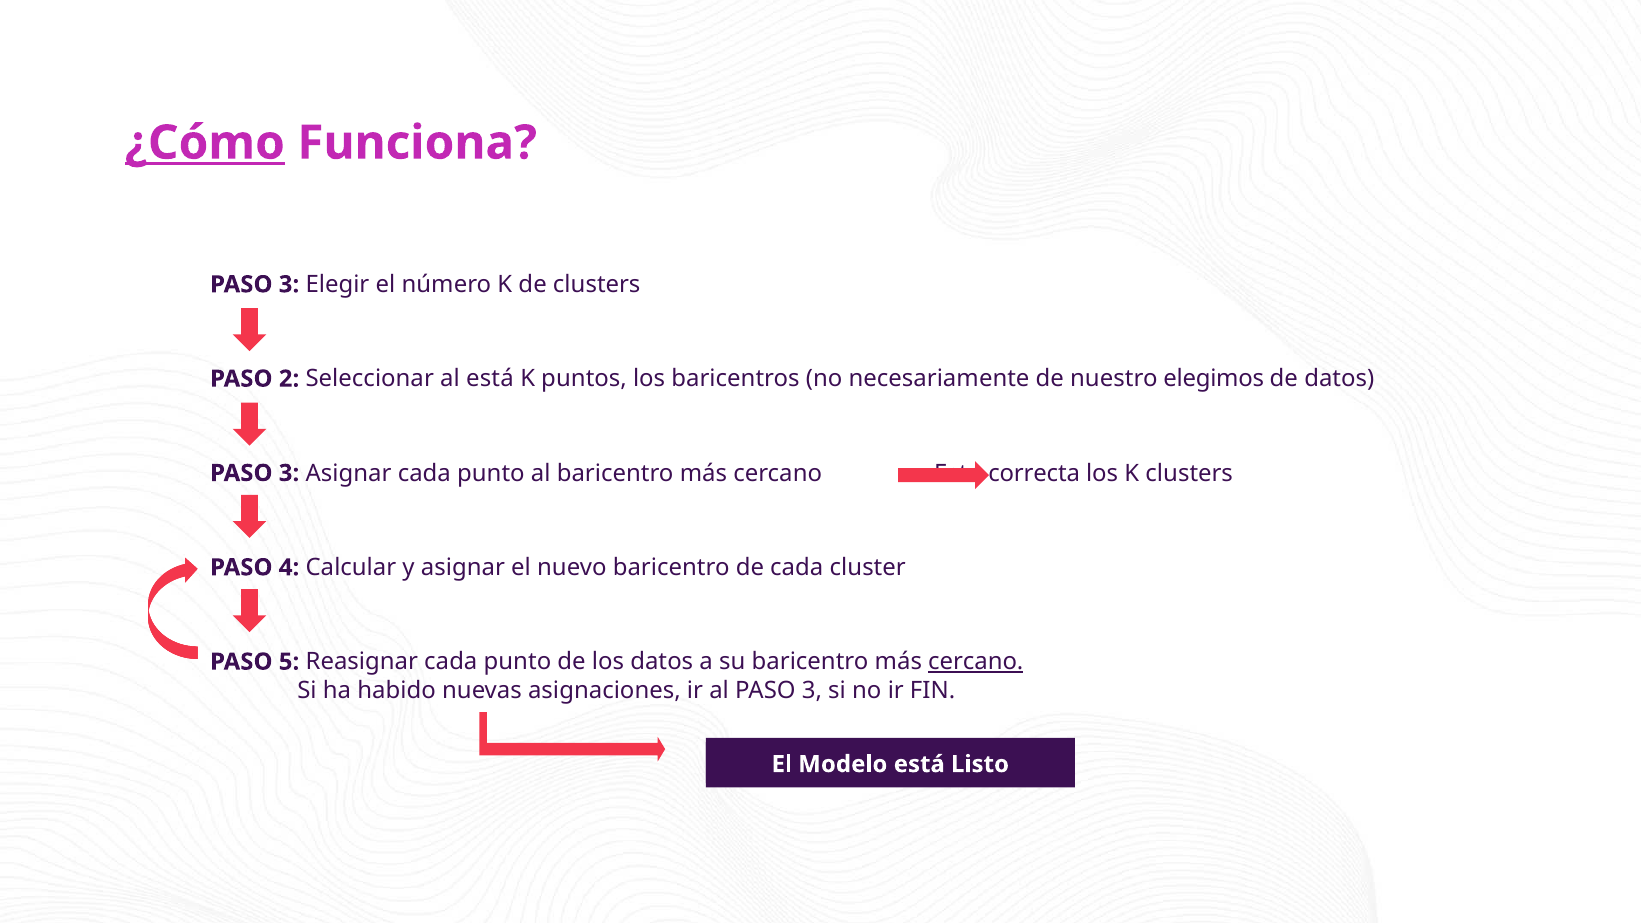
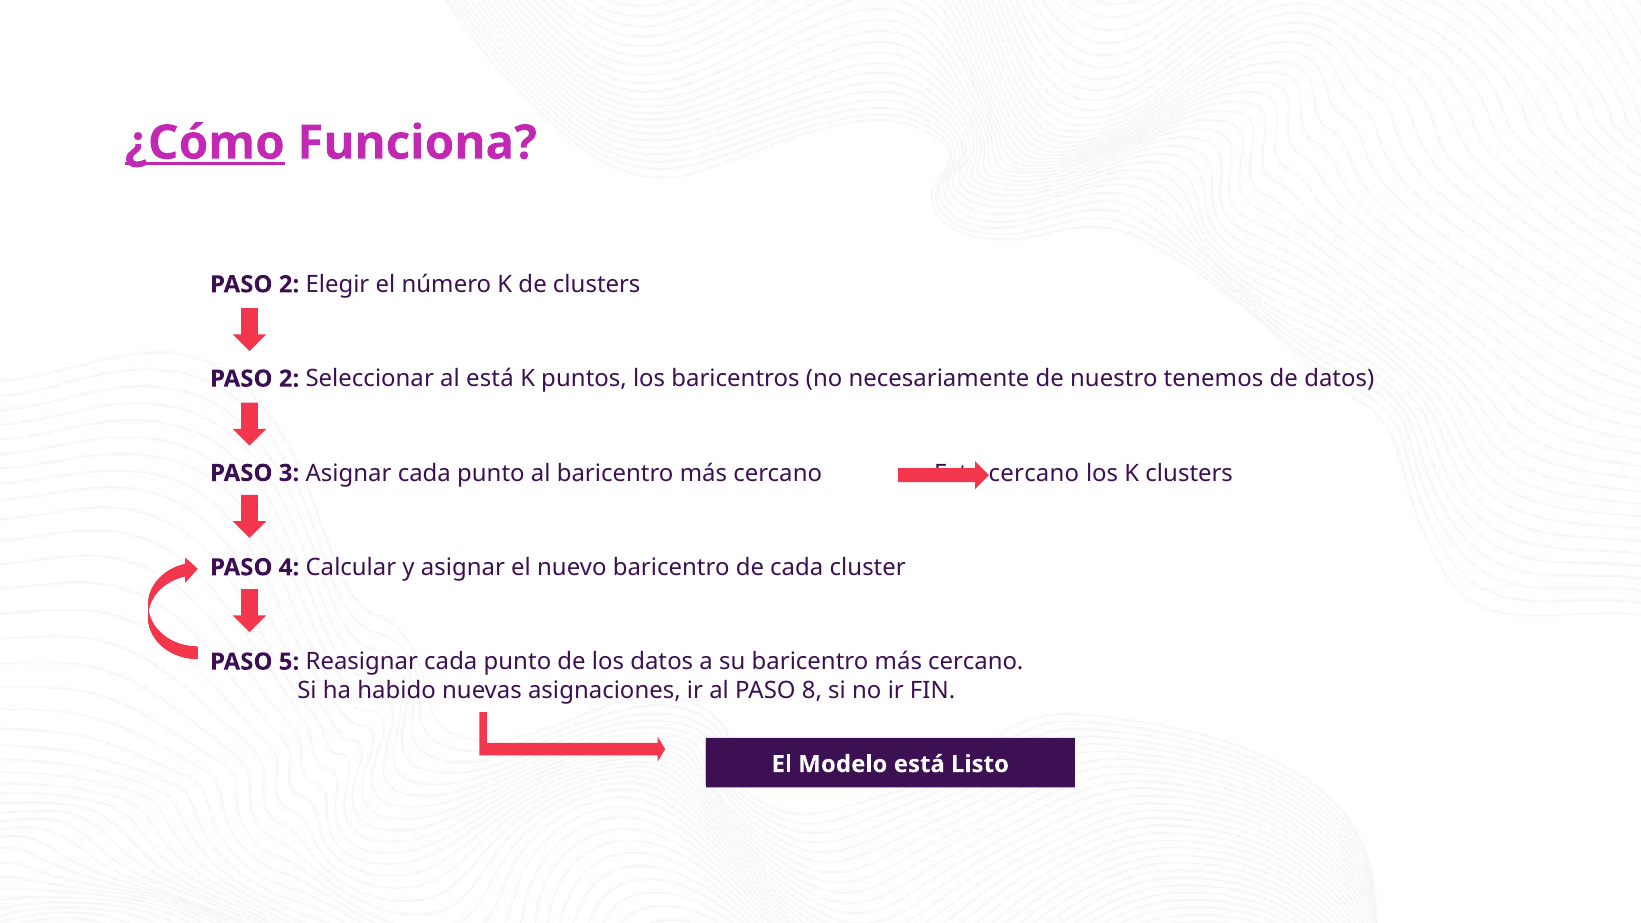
3: 3 -> 2 (289, 284)
elegimos: elegimos -> tenemos (1214, 379)
correcta: correcta -> cercano (1034, 473)
cercano underline: present -> none (976, 662)
al PASO 3: 3 -> 8 (812, 691)
